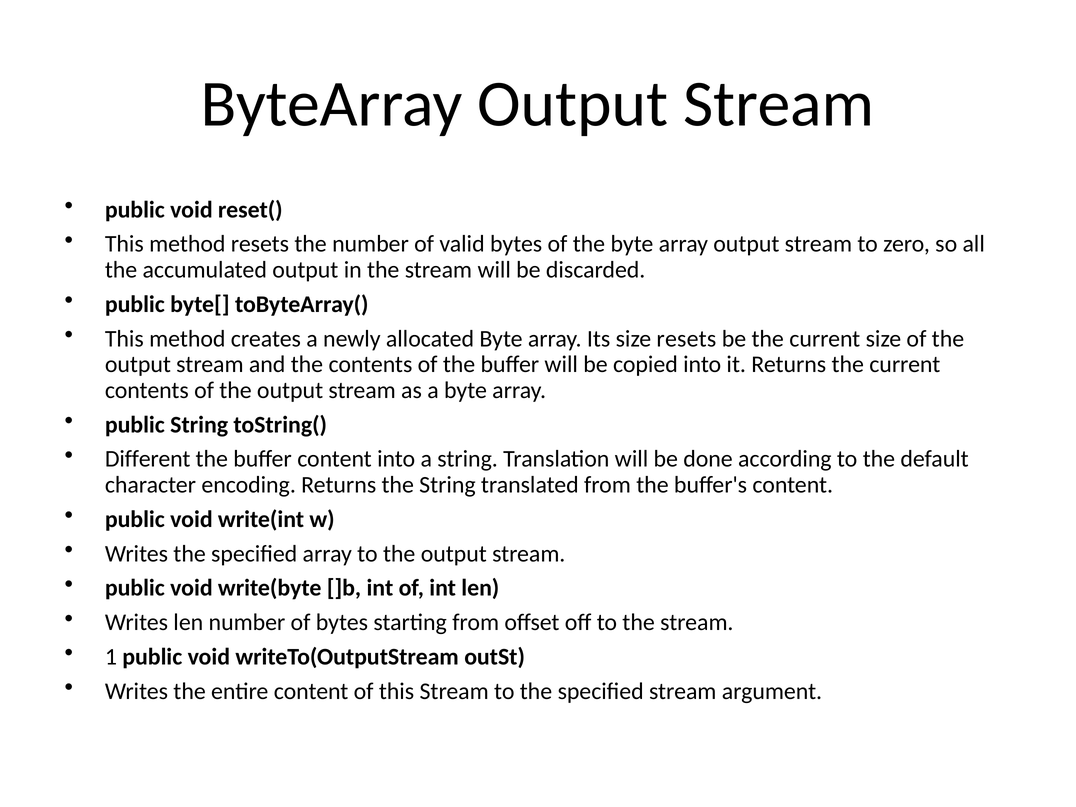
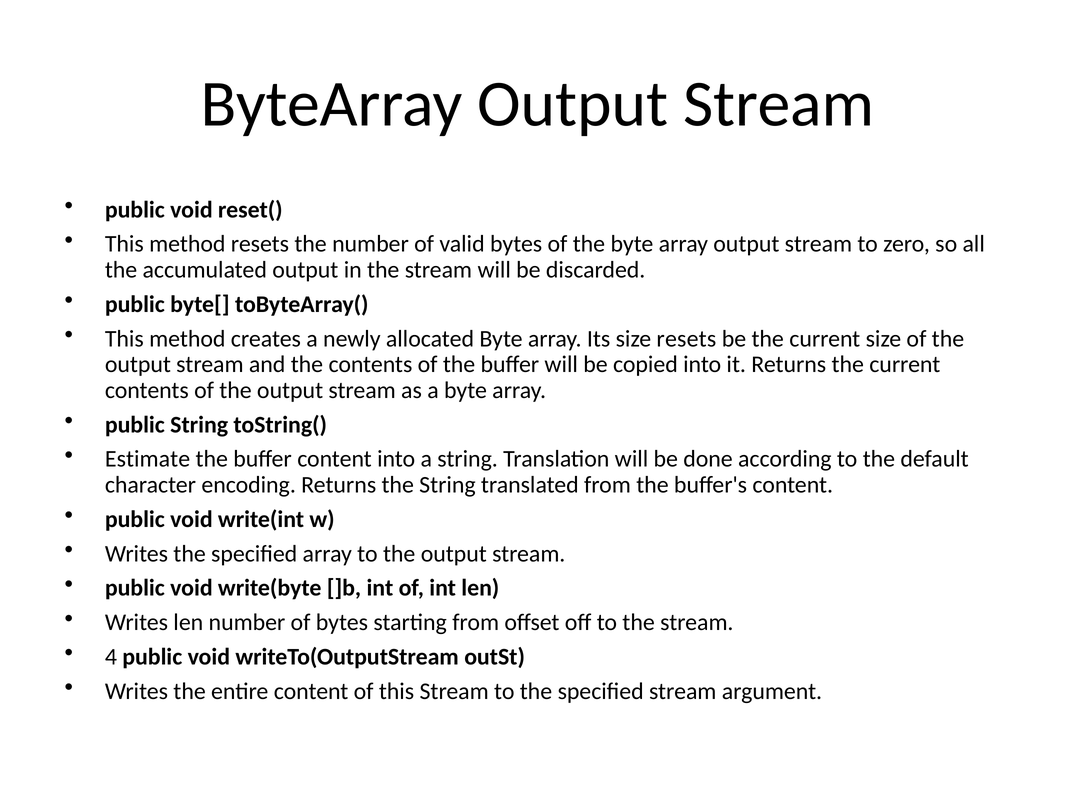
Different: Different -> Estimate (148, 459)
1: 1 -> 4 (111, 657)
